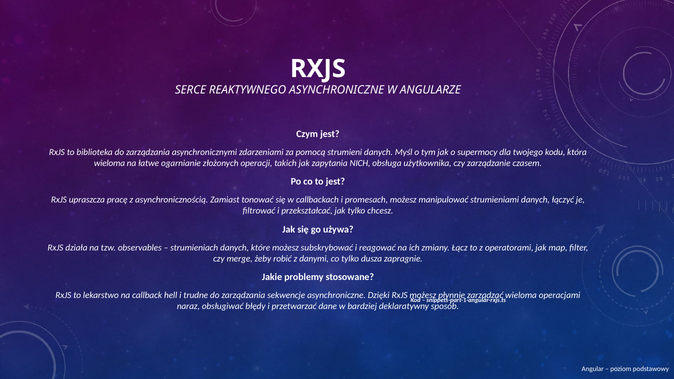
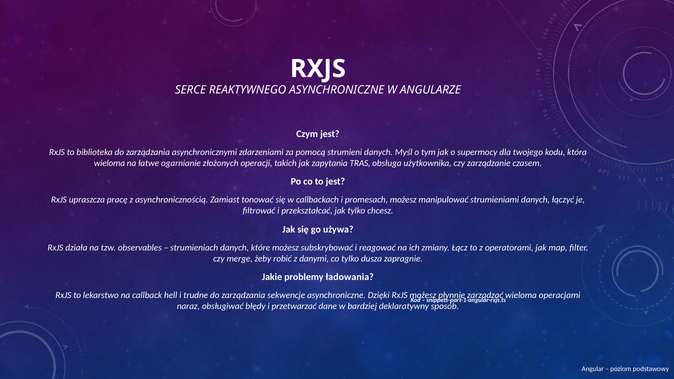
NICH: NICH -> TRAS (360, 163)
stosowane: stosowane -> ładowania (350, 277)
